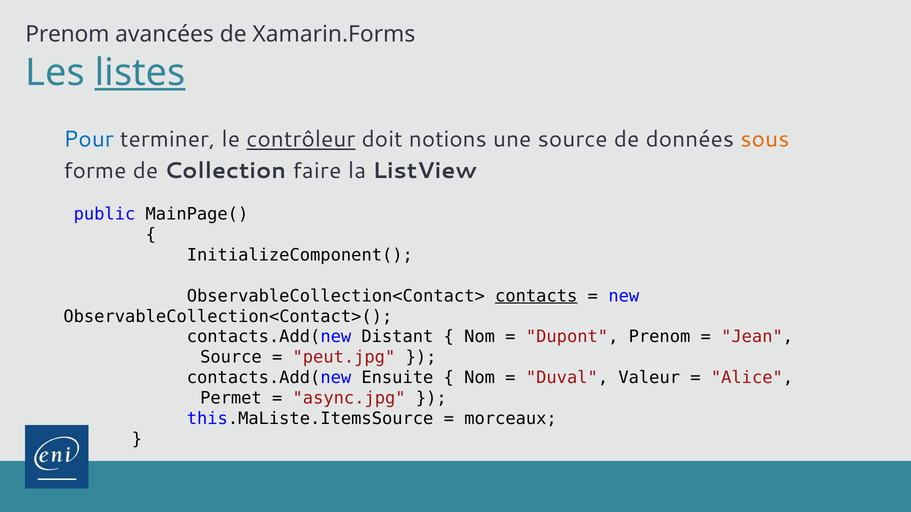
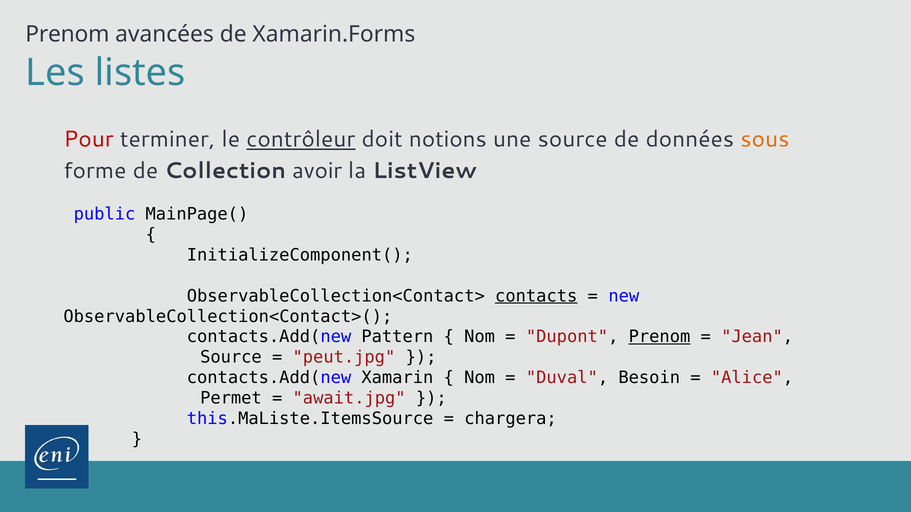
listes underline: present -> none (140, 73)
Pour colour: blue -> red (89, 139)
faire: faire -> avoir (317, 171)
Distant: Distant -> Pattern (397, 337)
Prenom underline: none -> present (659, 337)
Ensuite: Ensuite -> Xamarin (397, 378)
Valeur: Valeur -> Besoin (649, 378)
async.jpg: async.jpg -> await.jpg (349, 399)
morceaux: morceaux -> chargera (511, 419)
